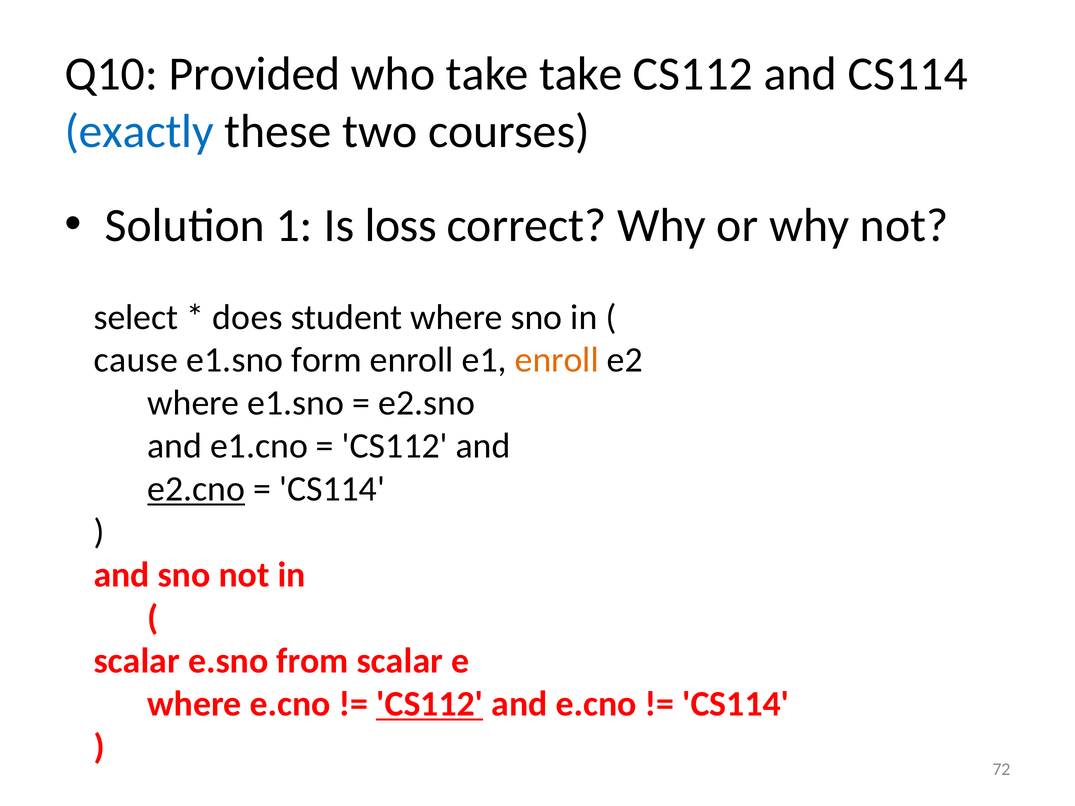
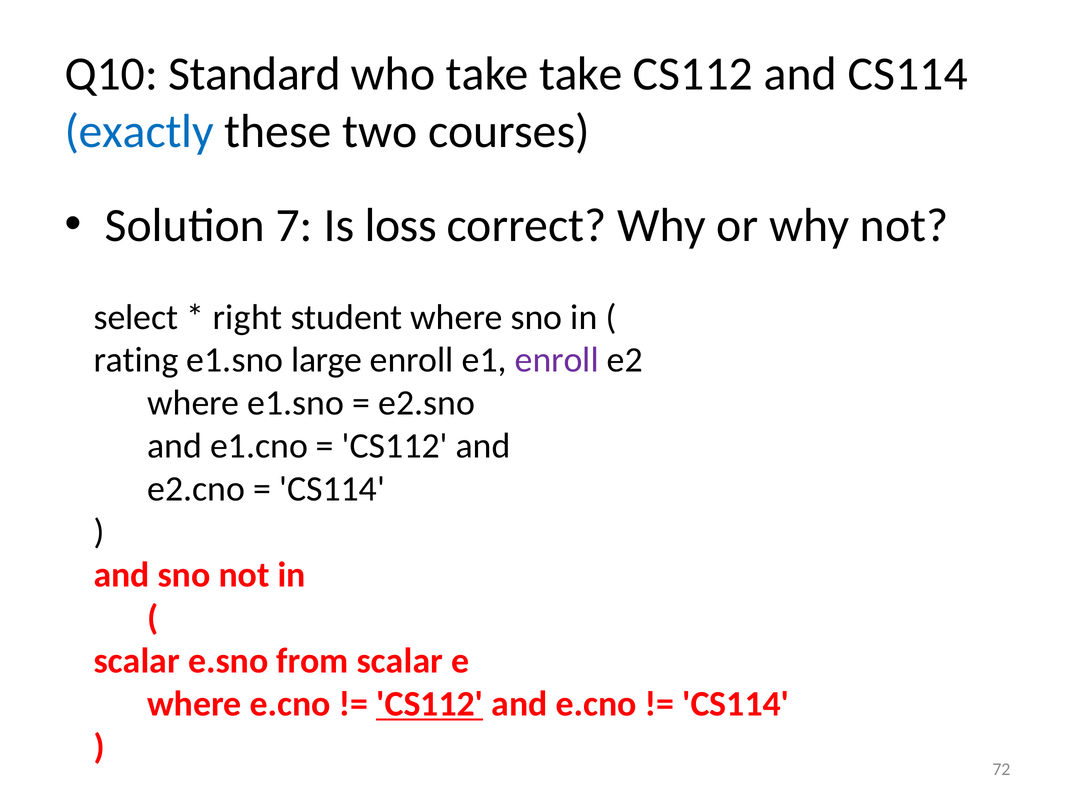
Provided: Provided -> Standard (255, 74)
1: 1 -> 7 (294, 226)
does: does -> right (247, 317)
cause: cause -> rating (136, 360)
form: form -> large (327, 360)
enroll colour: orange -> purple (557, 360)
e2.cno underline: present -> none (196, 489)
